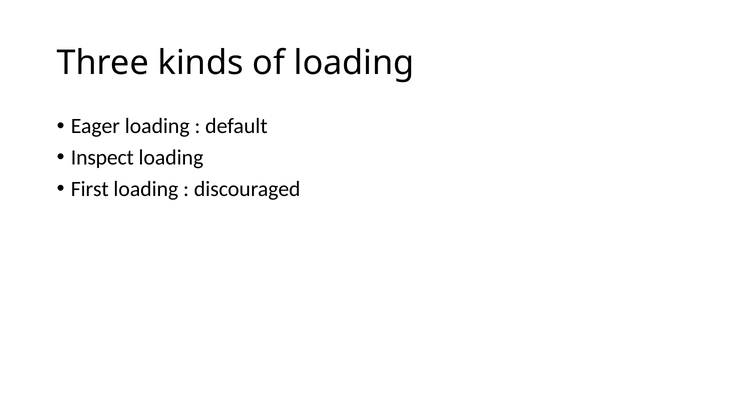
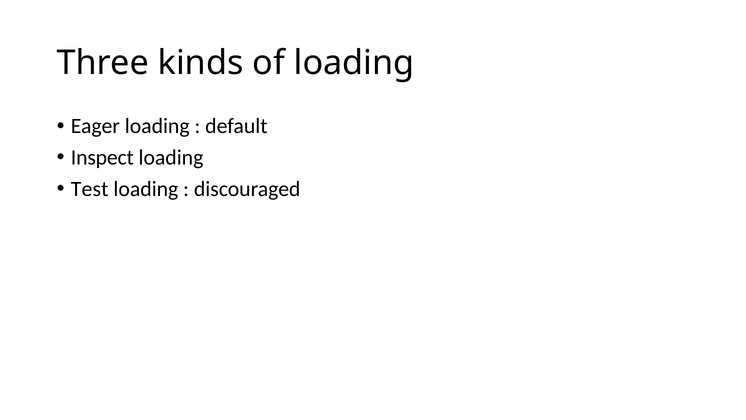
First: First -> Test (90, 189)
